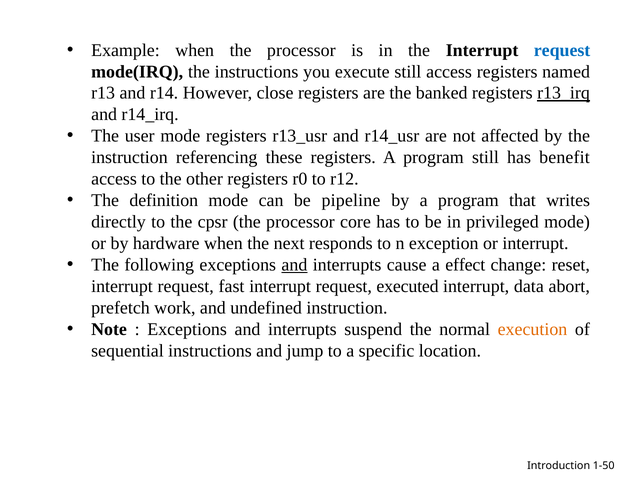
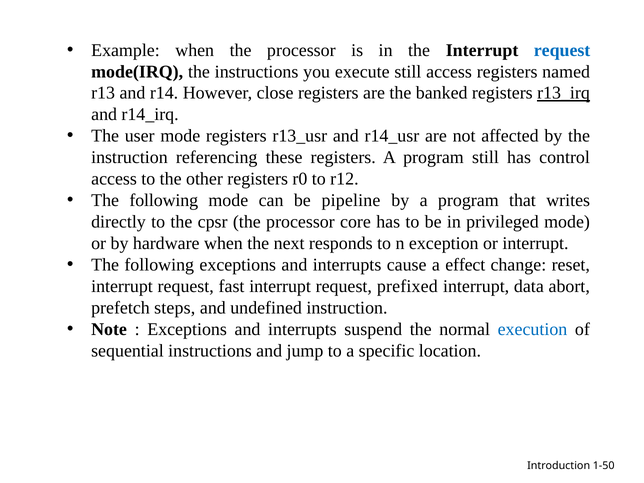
benefit: benefit -> control (565, 158)
definition: definition -> following (164, 200)
and underline: present -> none (294, 265)
executed: executed -> prefixed (407, 286)
work: work -> steps (175, 308)
execution colour: orange -> blue (532, 329)
